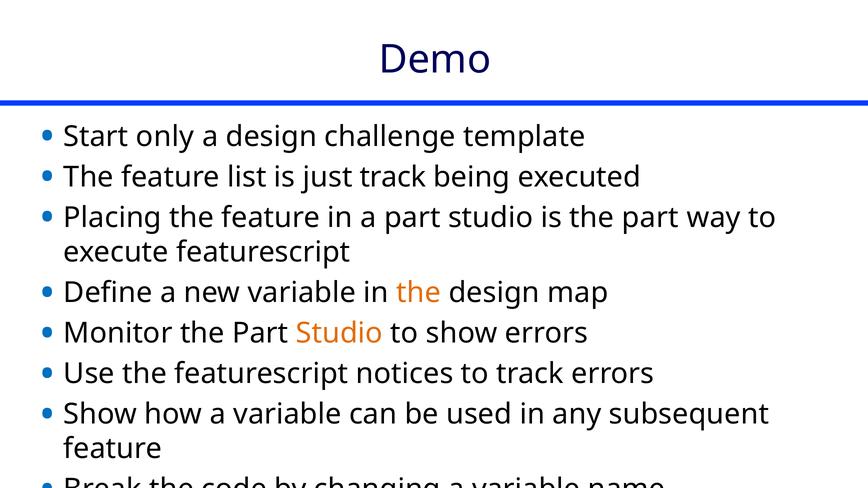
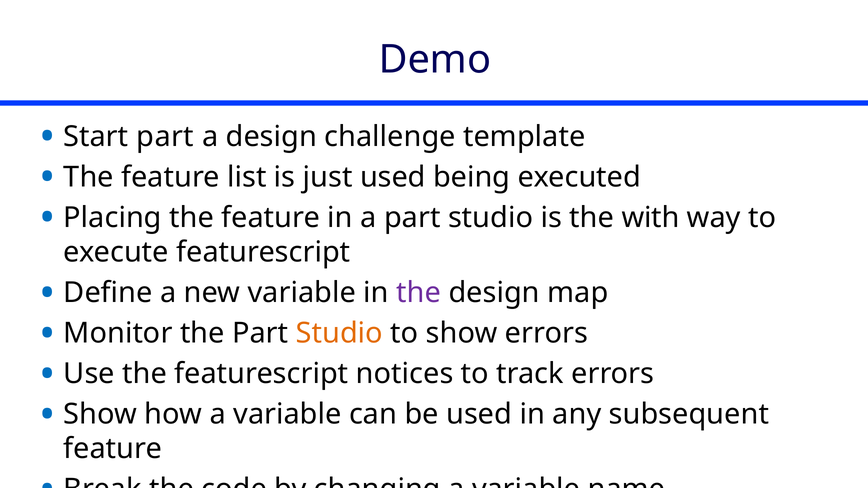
Start only: only -> part (165, 137)
just track: track -> used (393, 177)
is the part: part -> with (651, 218)
the colour: orange -> purple (419, 293)
